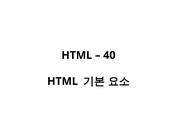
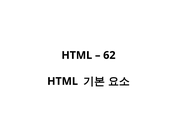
40: 40 -> 62 (109, 55)
